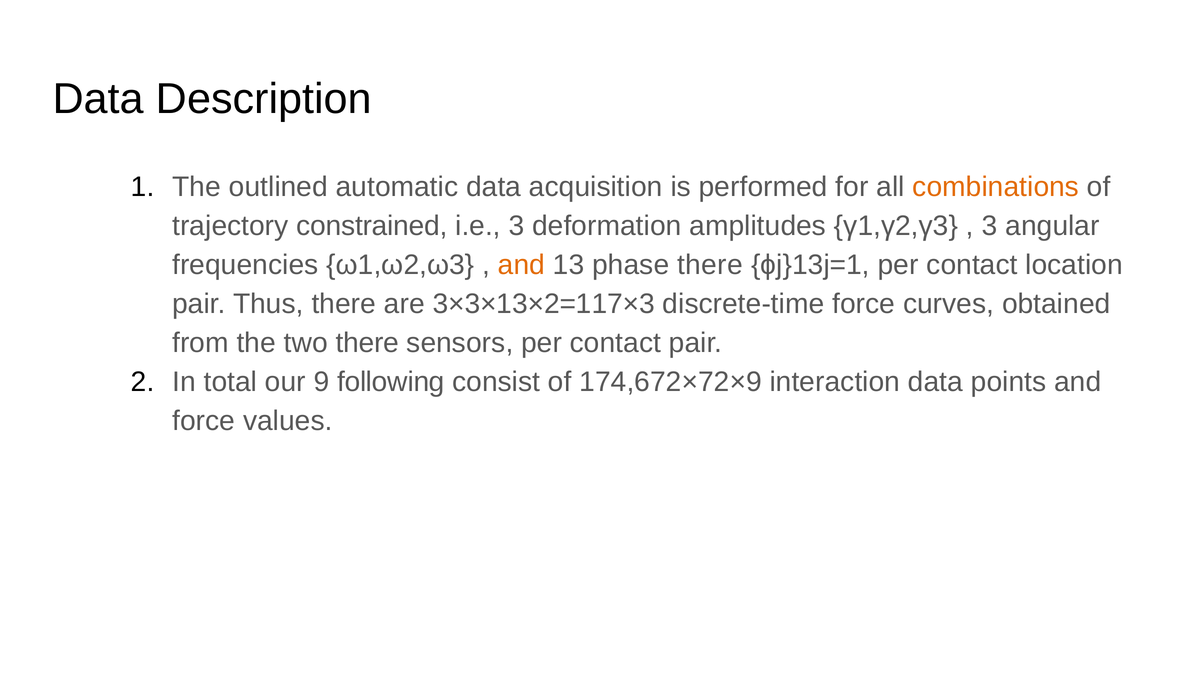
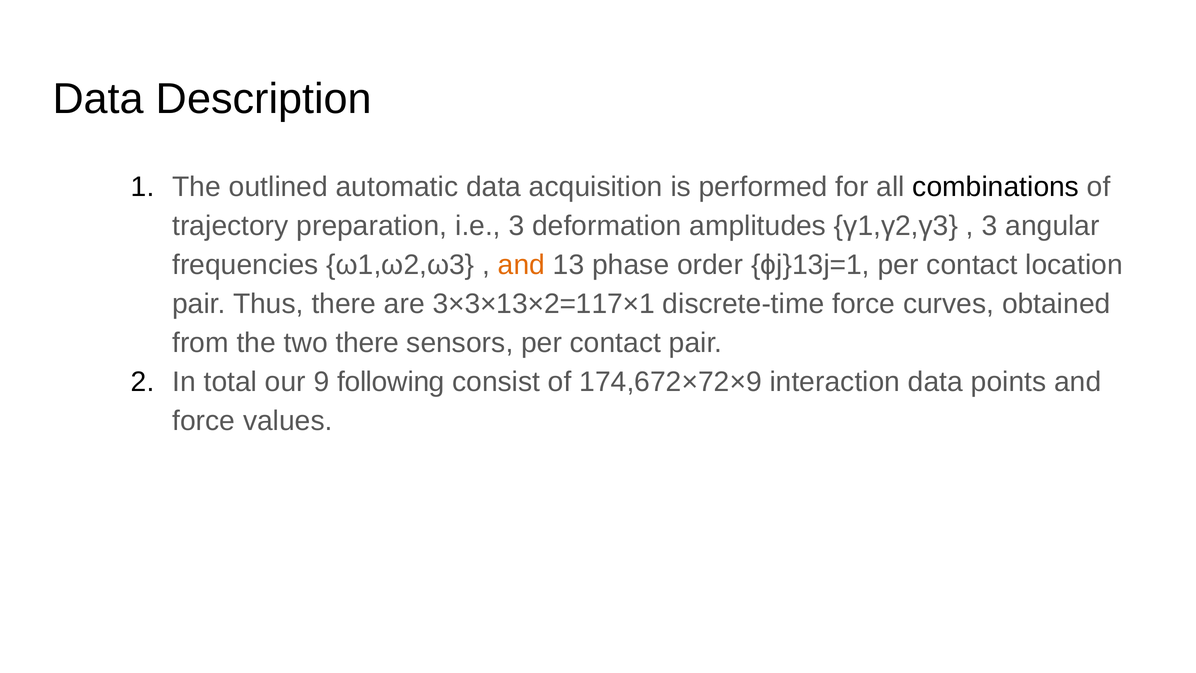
combinations colour: orange -> black (996, 187)
constrained: constrained -> preparation (372, 226)
phase there: there -> order (710, 265)
3×3×13×2=117×3: 3×3×13×2=117×3 -> 3×3×13×2=117×1 (544, 304)
